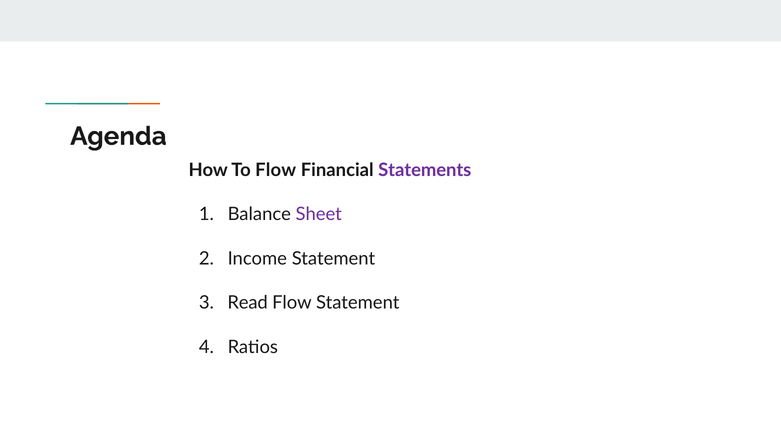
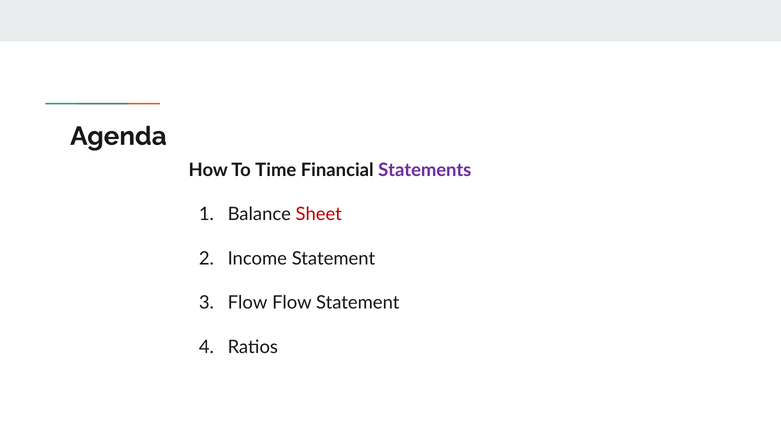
To Flow: Flow -> Time (276, 170)
Sheet colour: purple -> red (319, 214)
Read: Read -> Flow (248, 303)
